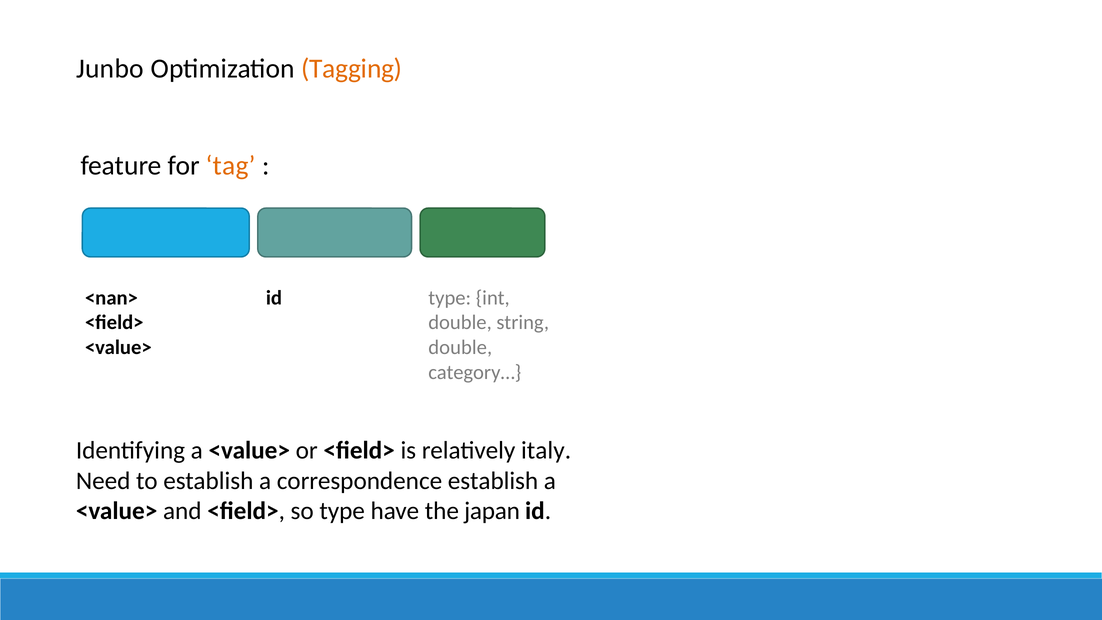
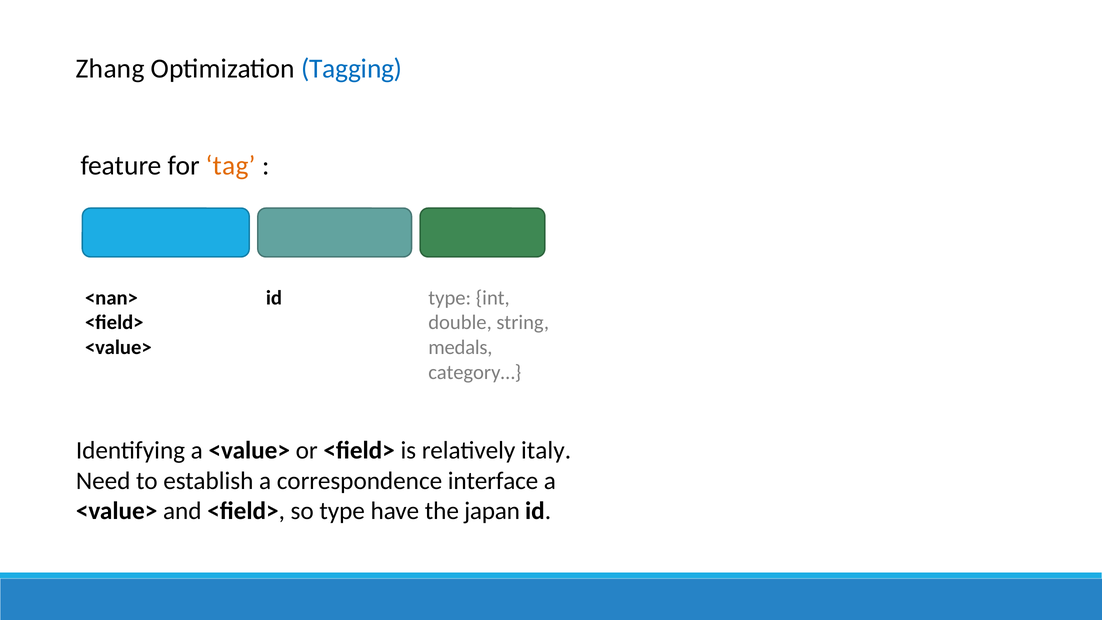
Junbo: Junbo -> Zhang (110, 69)
Tagging colour: orange -> blue (352, 69)
double: double -> medals (460, 347)
correspondence establish: establish -> interface (493, 481)
